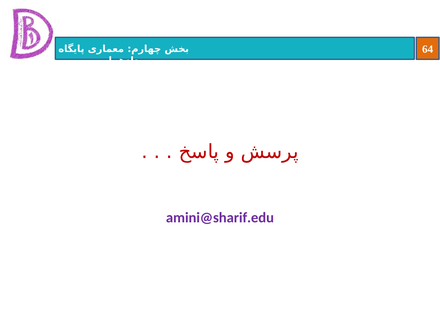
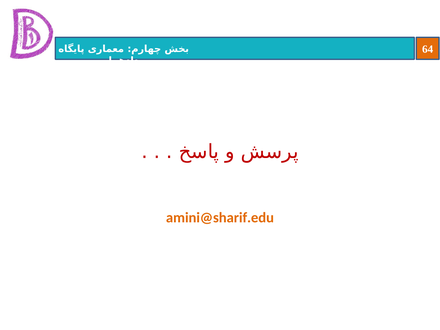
amini@sharif.edu colour: purple -> orange (220, 218)
